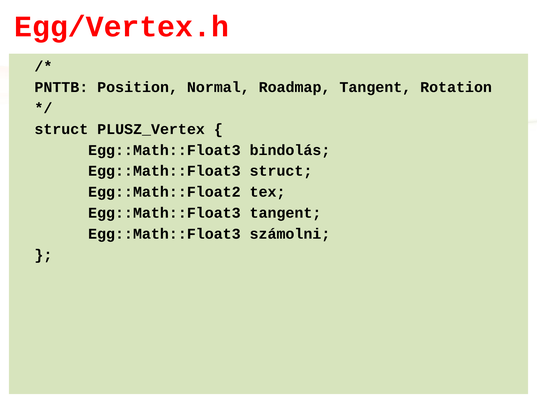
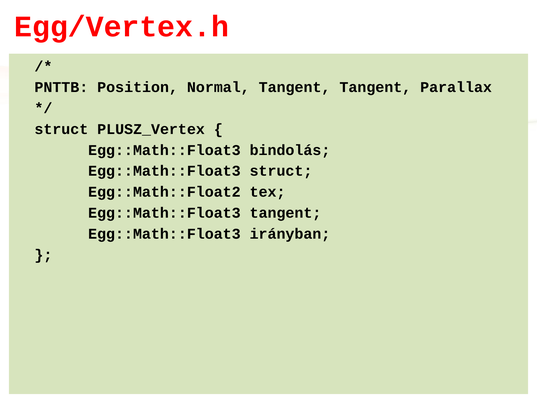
Normal Roadmap: Roadmap -> Tangent (295, 87)
Rotation: Rotation -> Parallax (456, 87)
számolni: számolni -> irányban (290, 234)
